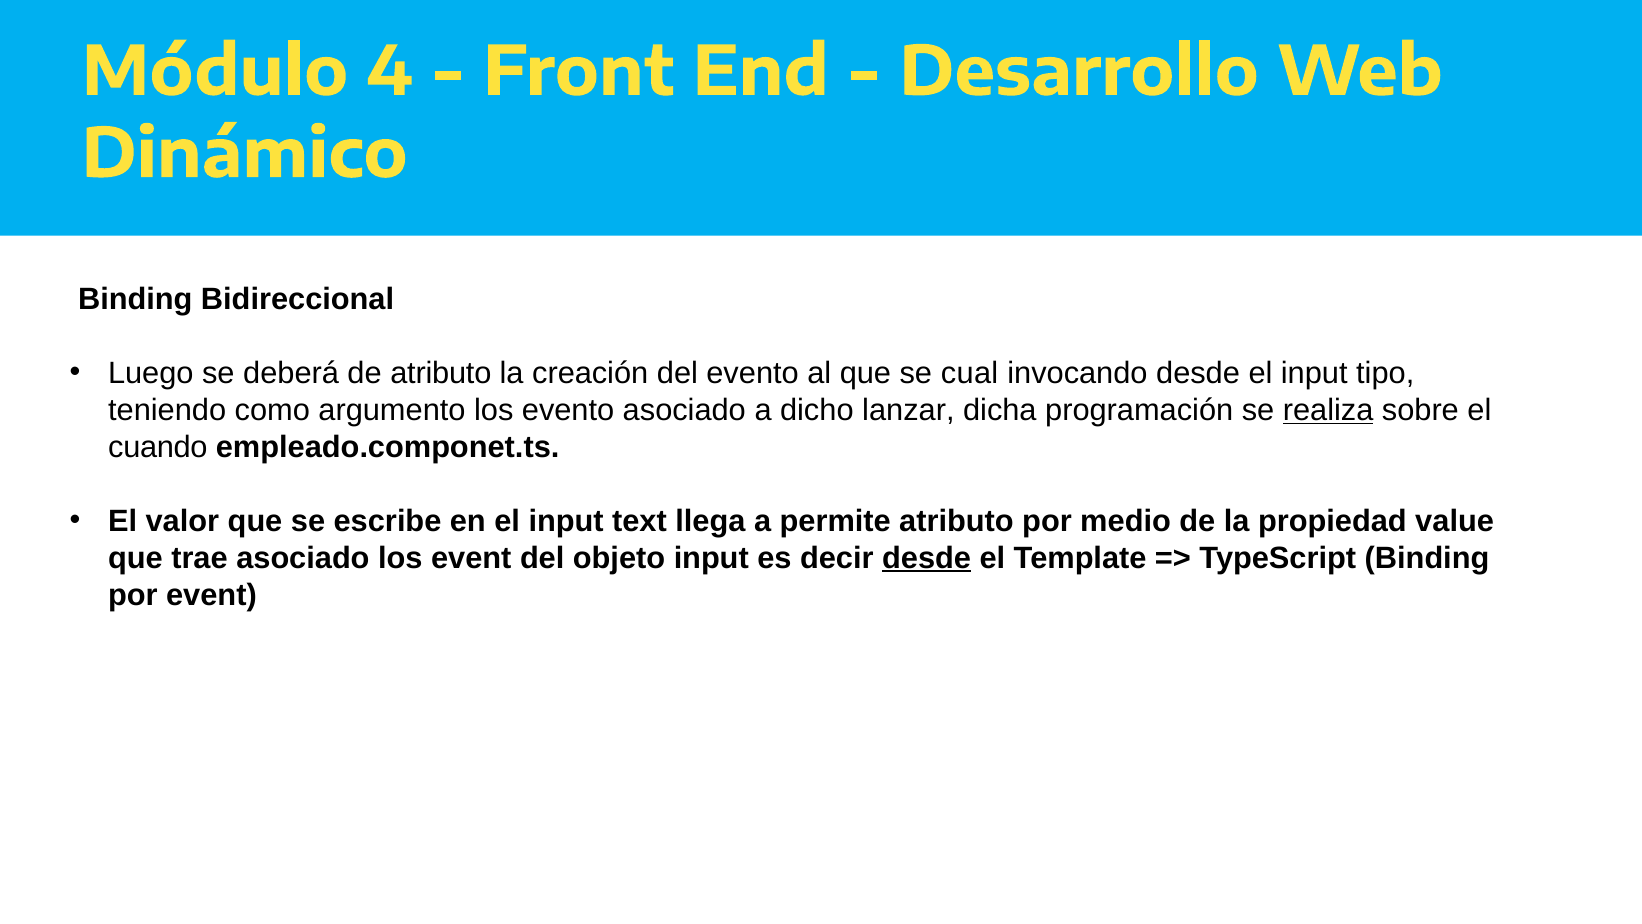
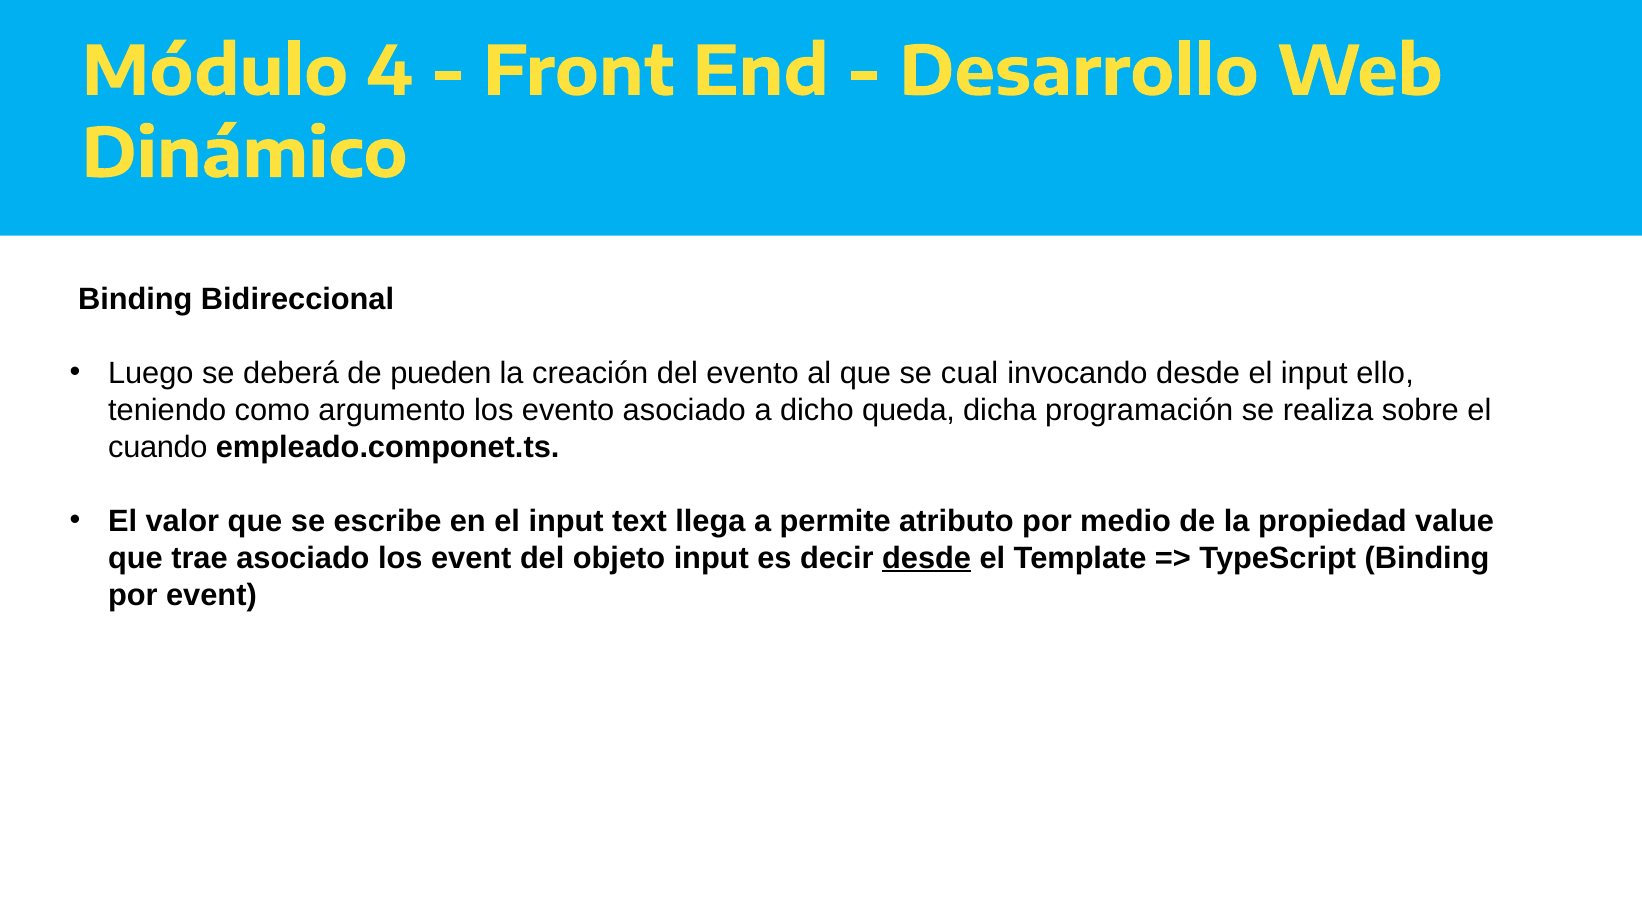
de atributo: atributo -> pueden (441, 373)
tipo: tipo -> ello (1385, 373)
lanzar: lanzar -> queda (909, 410)
realiza underline: present -> none (1328, 410)
